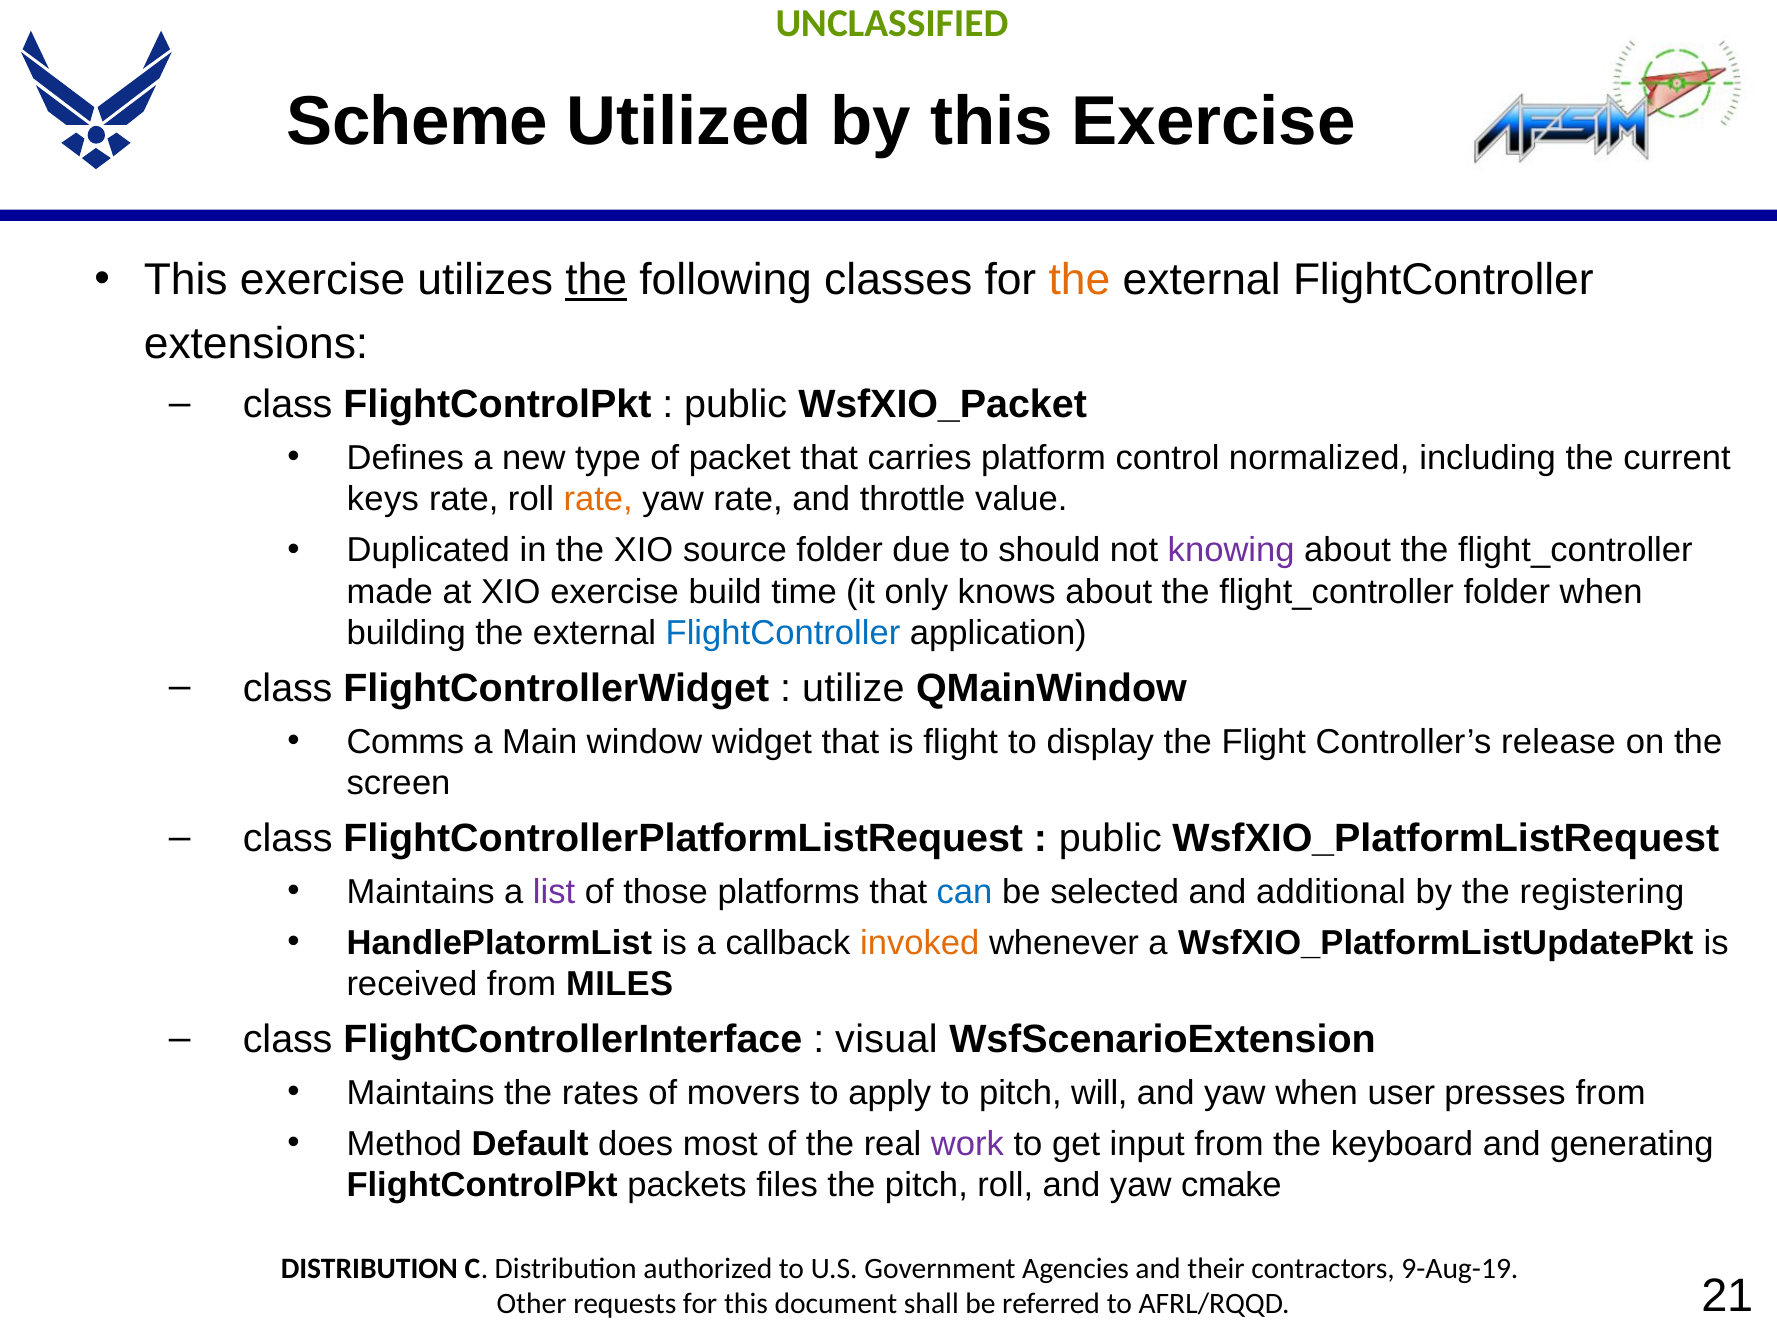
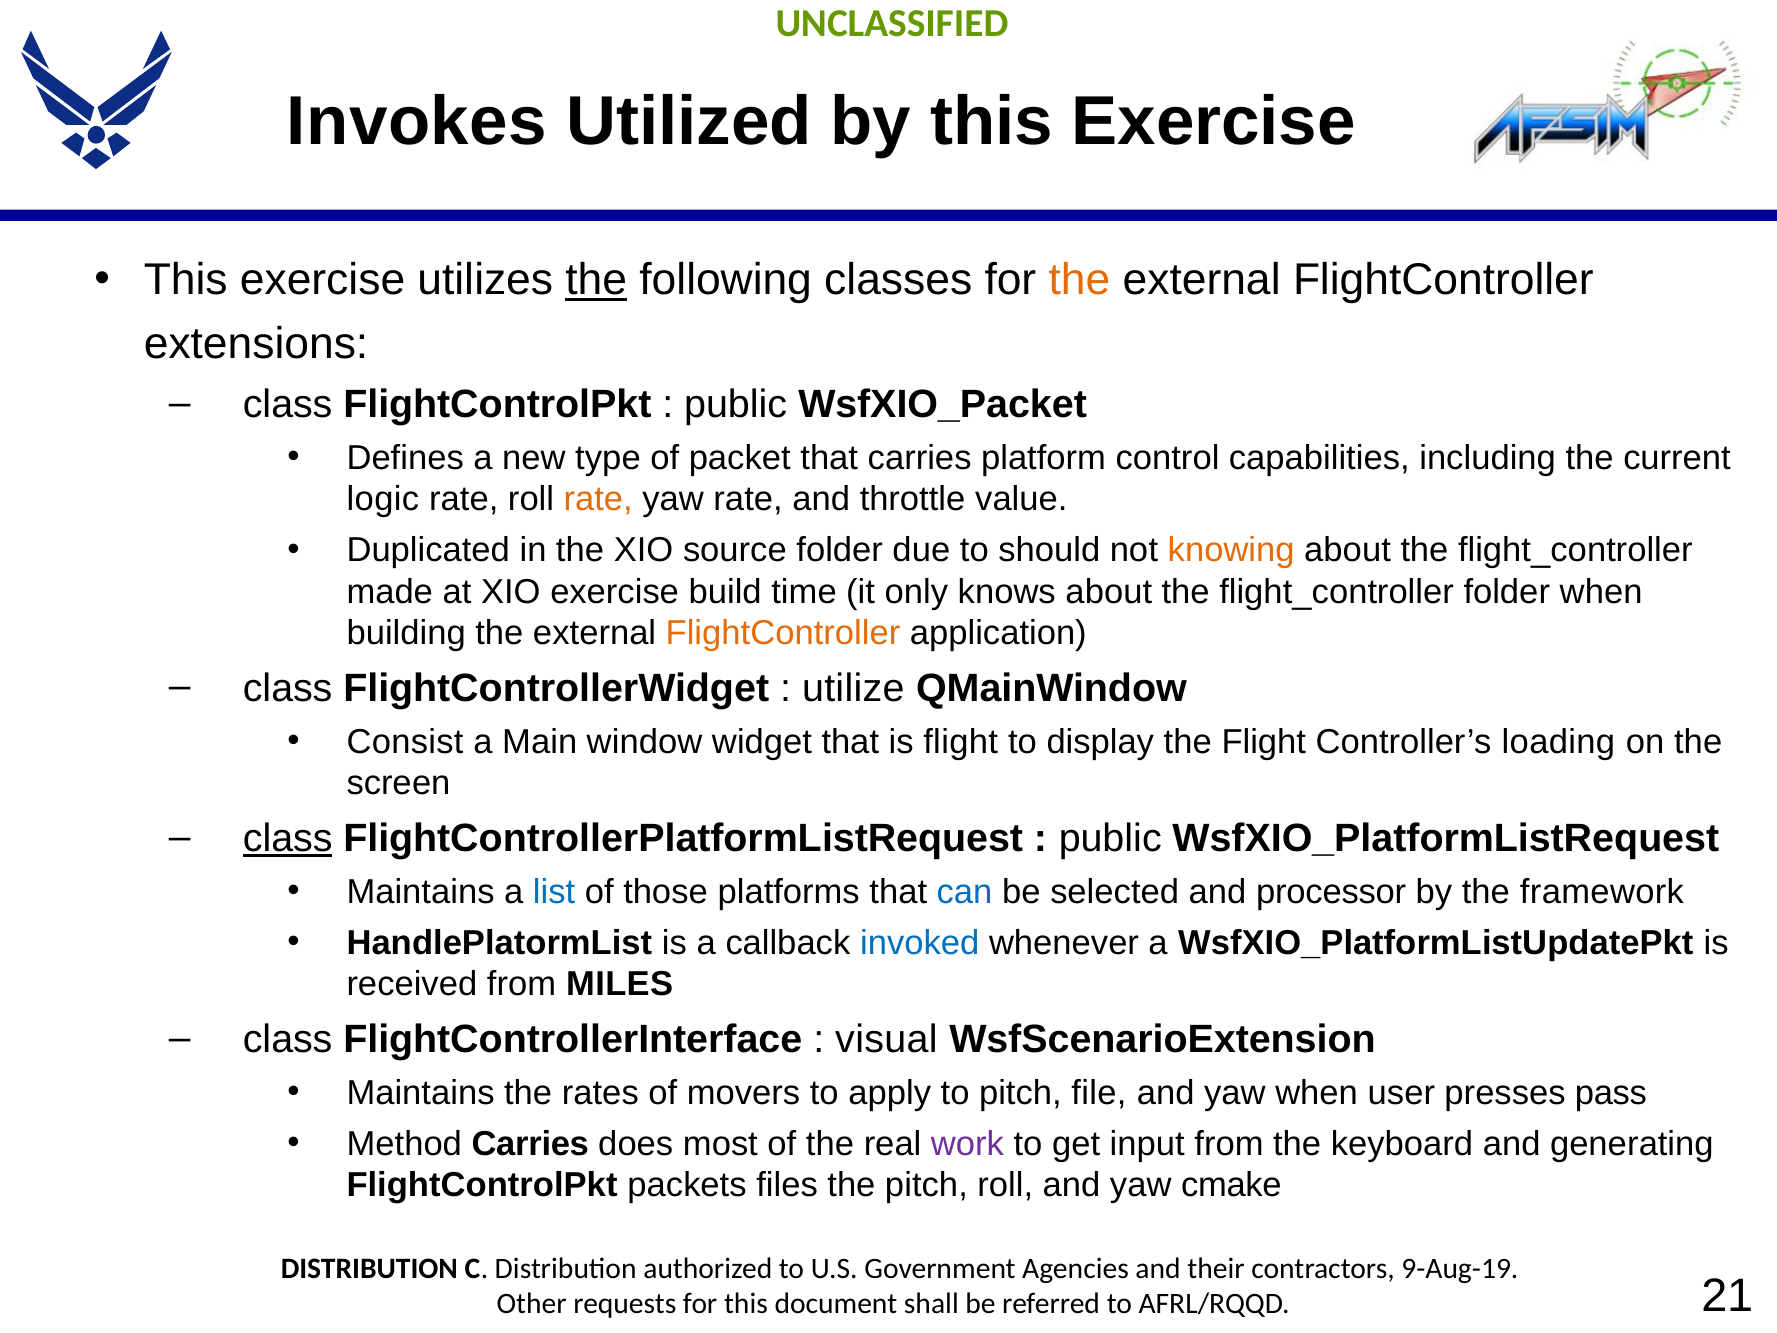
Scheme: Scheme -> Invokes (417, 122)
normalized: normalized -> capabilities (1319, 458)
keys: keys -> logic (383, 499)
knowing colour: purple -> orange (1231, 550)
FlightController colour: blue -> orange (783, 633)
Comms: Comms -> Consist (405, 742)
release: release -> loading (1558, 742)
class underline: none -> present (288, 838)
list colour: purple -> blue (554, 892)
additional: additional -> processor (1331, 892)
registering: registering -> framework (1602, 892)
invoked colour: orange -> blue (920, 943)
will: will -> file (1099, 1093)
presses from: from -> pass (1611, 1093)
Method Default: Default -> Carries (530, 1144)
